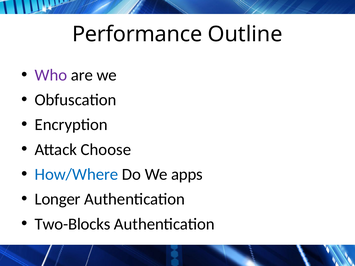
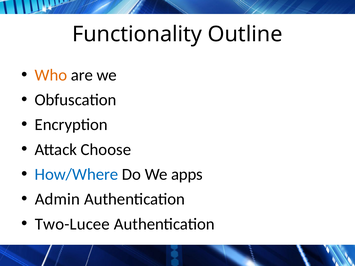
Performance: Performance -> Functionality (137, 34)
Who colour: purple -> orange (51, 75)
Longer: Longer -> Admin (57, 199)
Two-Blocks: Two-Blocks -> Two-Lucee (72, 224)
